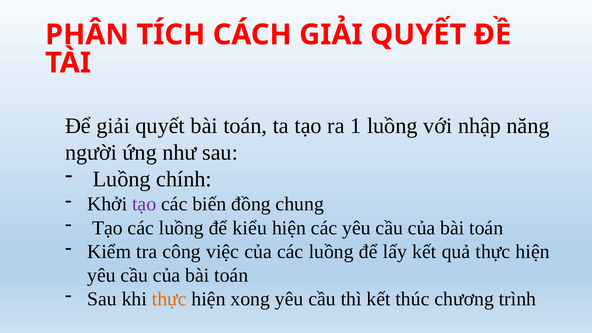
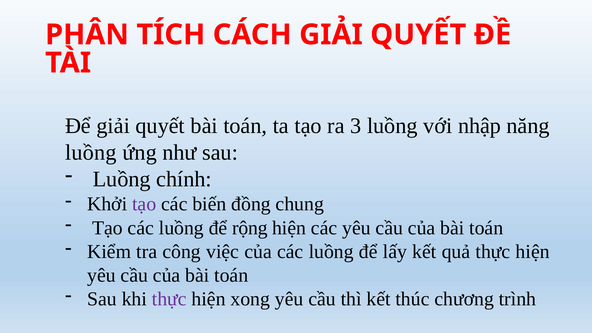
1: 1 -> 3 (356, 126)
người: người -> luồng (91, 153)
kiểu: kiểu -> rộng (250, 228)
thực colour: orange -> purple (169, 299)
